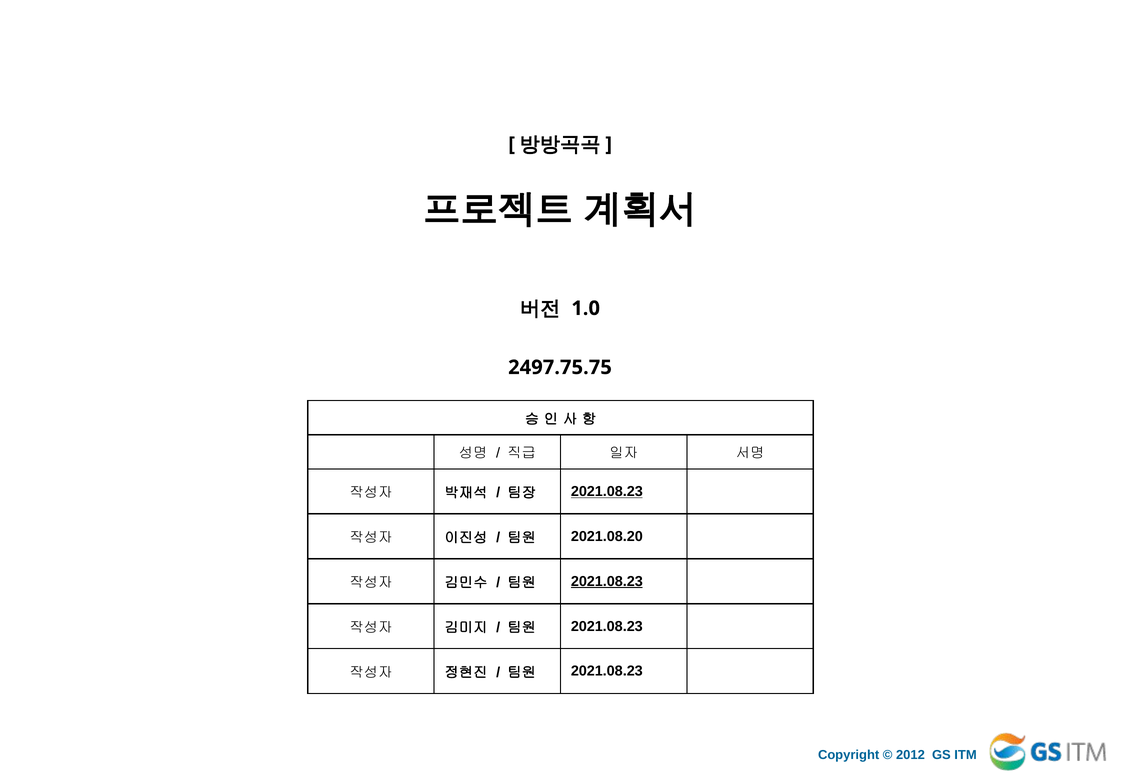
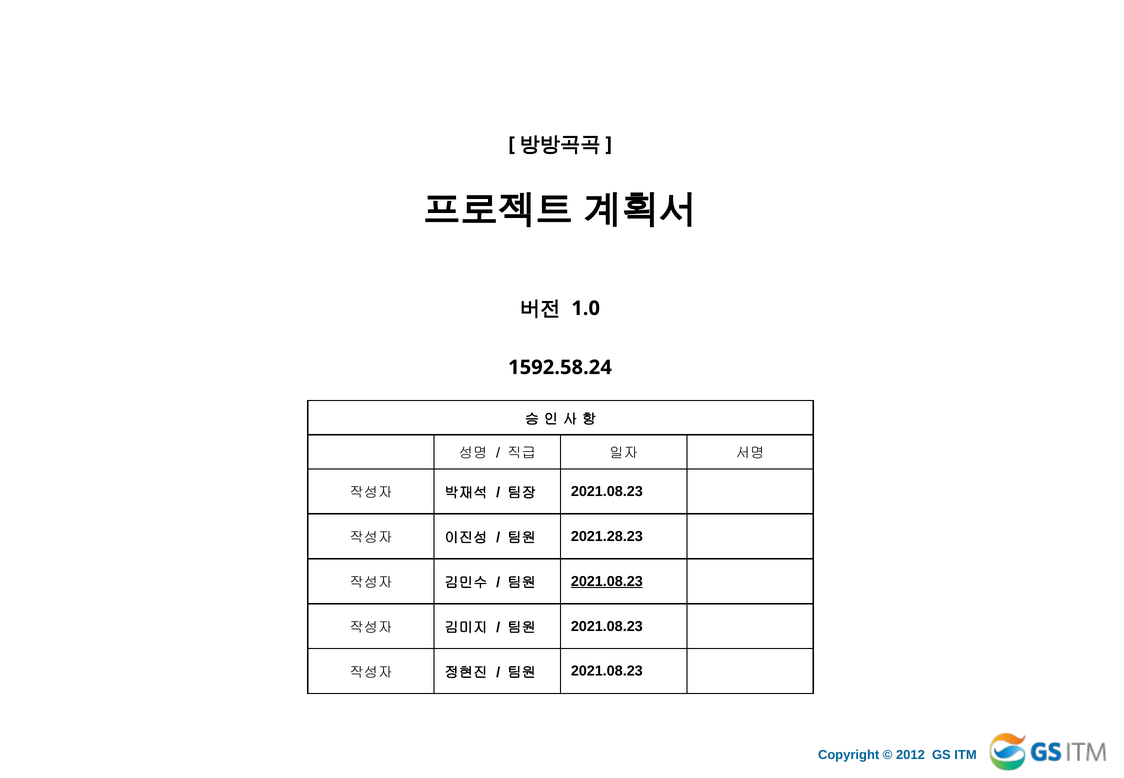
2497.75.75: 2497.75.75 -> 1592.58.24 (560, 367)
2021.08.23 underline: present -> none (607, 492)
2021.08.20: 2021.08.20 -> 2021.28.23 (607, 537)
